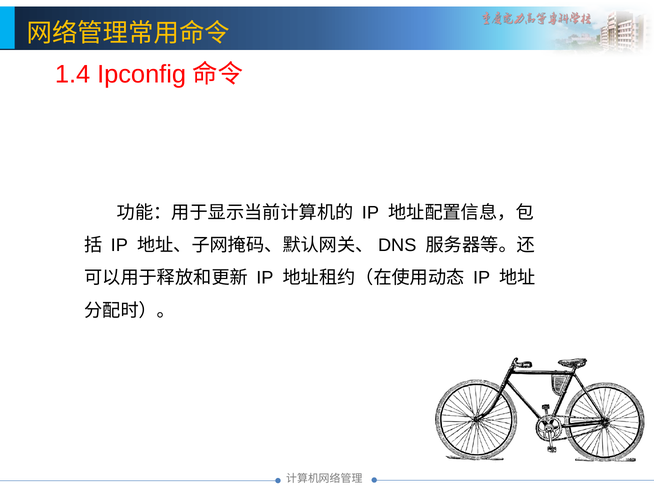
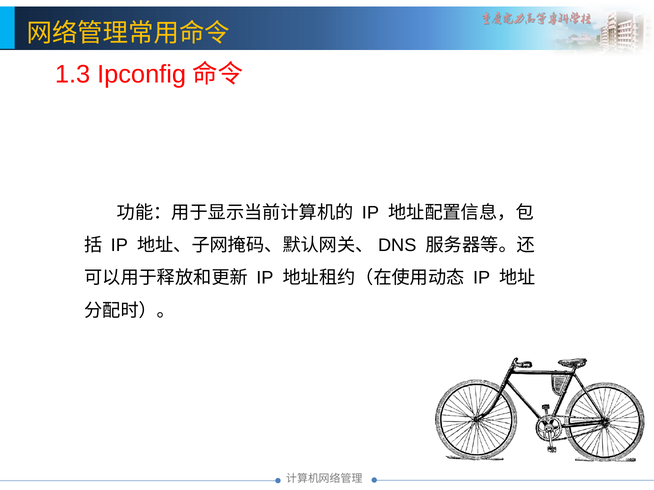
1.4: 1.4 -> 1.3 (73, 74)
